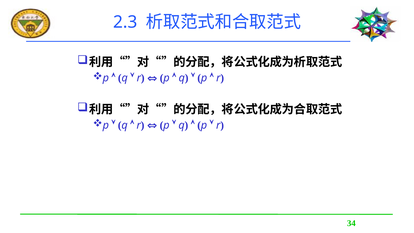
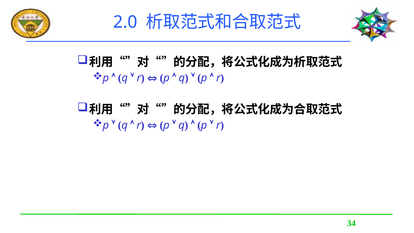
2.3: 2.3 -> 2.0 (125, 22)
